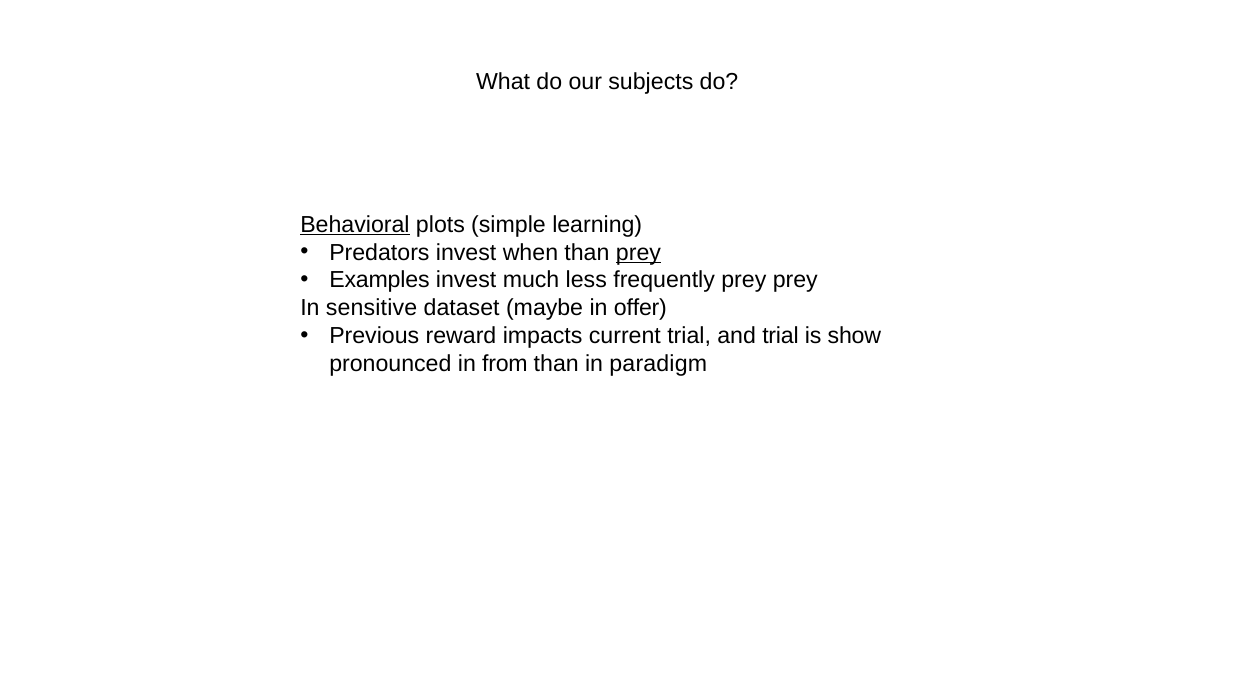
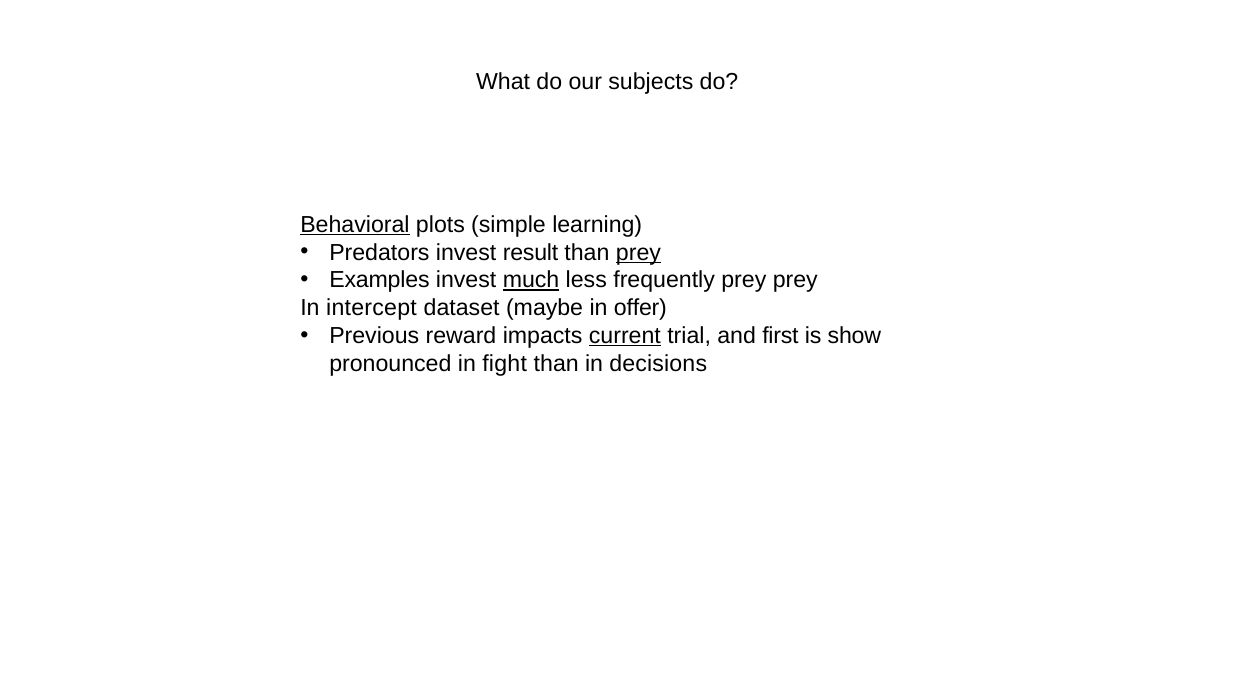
when: when -> result (531, 252)
much underline: none -> present (531, 280)
sensitive: sensitive -> intercept (371, 308)
current underline: none -> present (625, 336)
and trial: trial -> first (780, 336)
from: from -> fight (505, 363)
paradigm: paradigm -> decisions (658, 363)
